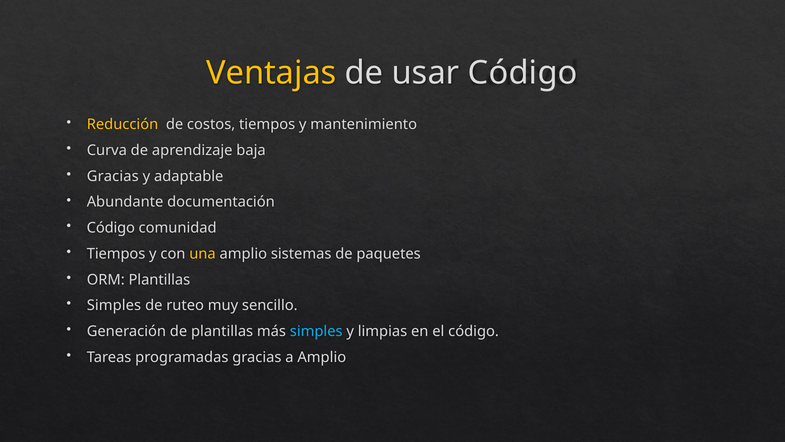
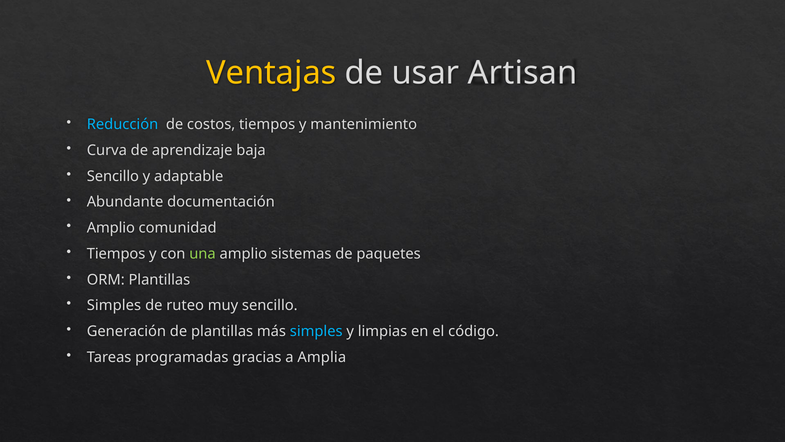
usar Código: Código -> Artisan (523, 73)
Reducción colour: yellow -> light blue (123, 124)
Gracias: Gracias -> Sencillo (113, 176)
Código: Código -> Amplio (111, 228)
una colour: yellow -> light green (202, 254)
a Amplio: Amplio -> Amplia (322, 357)
